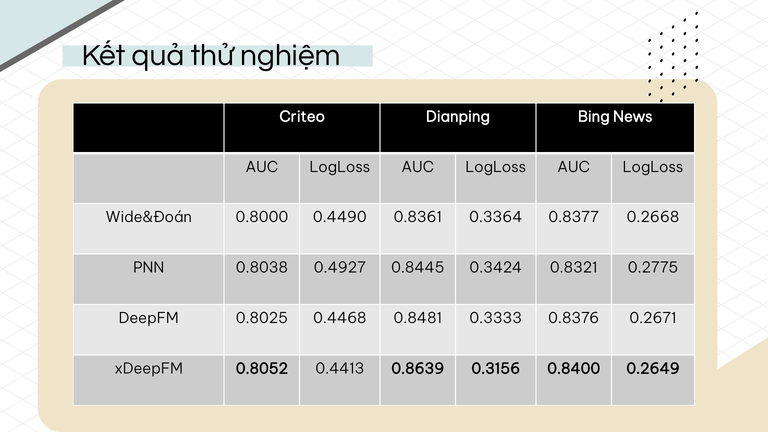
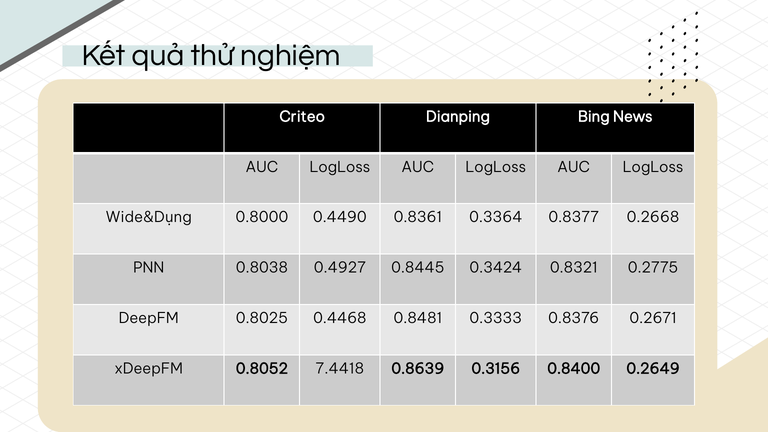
Wide&Đoán: Wide&Đoán -> Wide&Dụng (149, 217)
0.4413: 0.4413 -> 7.4418 (340, 369)
